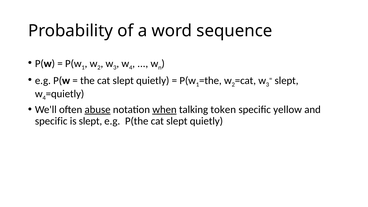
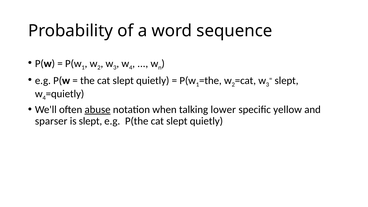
when underline: present -> none (164, 109)
token: token -> lower (223, 109)
specific: specific -> sparser (51, 121)
